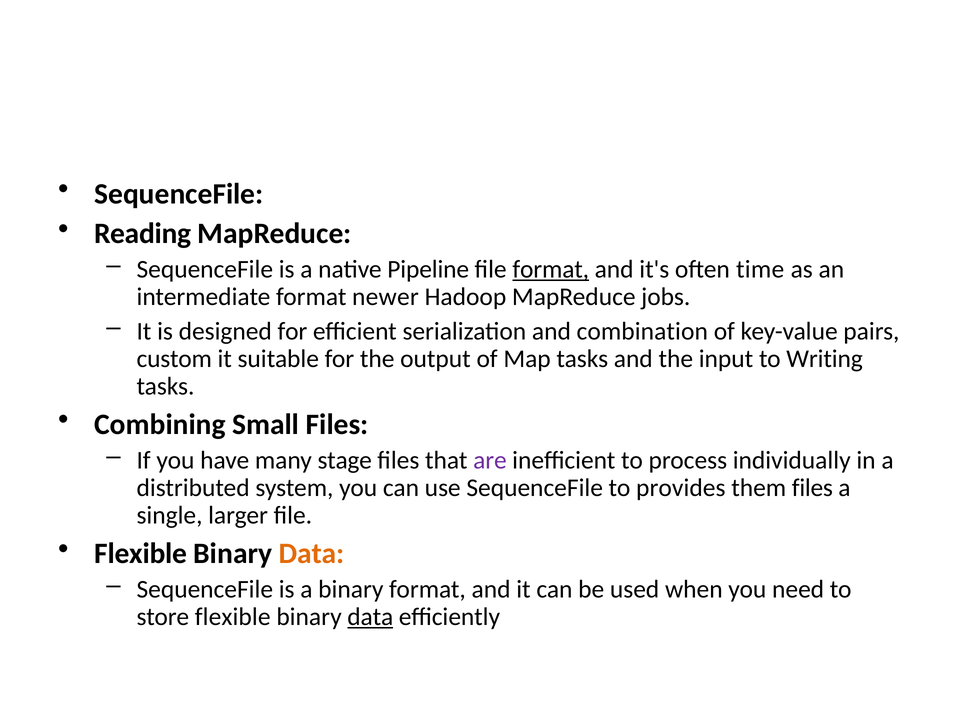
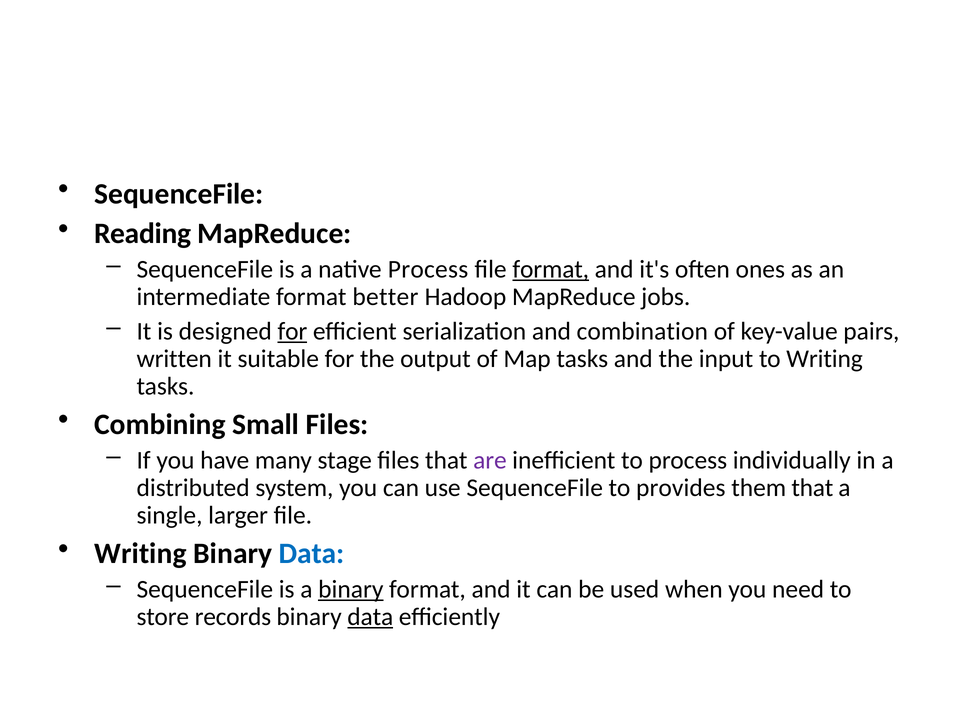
native Pipeline: Pipeline -> Process (428, 269)
time: time -> ones (760, 269)
newer: newer -> better (385, 297)
for underline: none -> present (292, 331)
custom: custom -> written (174, 359)
them files: files -> that (812, 488)
Flexible: Flexible -> Writing (141, 554)
Data colour: orange -> blue (312, 554)
binary underline: none -> present (351, 590)
store flexible: flexible -> records (233, 617)
